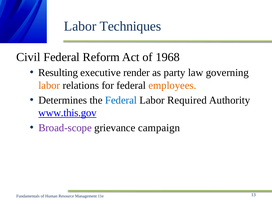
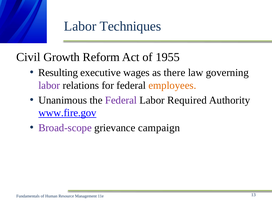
Civil Federal: Federal -> Growth (62, 57)
1968: 1968 -> 1955 (168, 57)
render: render -> wages (136, 73)
party: party -> there (175, 73)
labor colour: orange -> purple (49, 85)
Determines: Determines -> Unanimous (63, 100)
Federal colour: blue -> purple (121, 100)
www.this.gov: www.this.gov -> www.fire.gov (67, 113)
